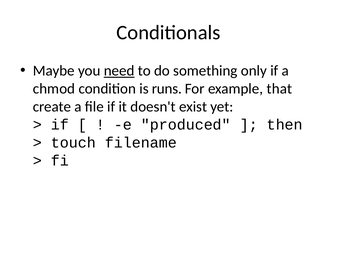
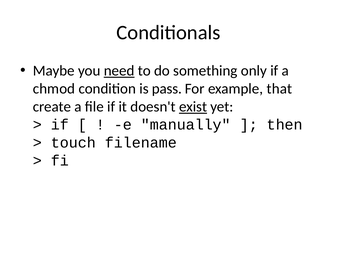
runs: runs -> pass (167, 89)
exist underline: none -> present (193, 107)
produced: produced -> manually (186, 125)
